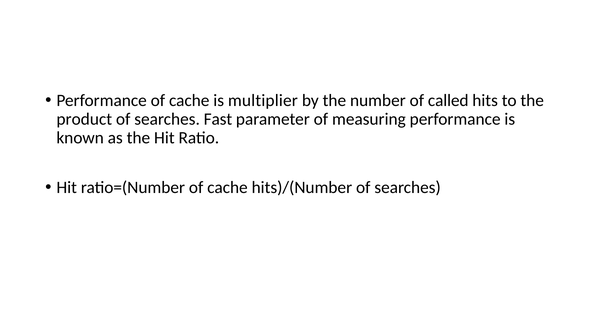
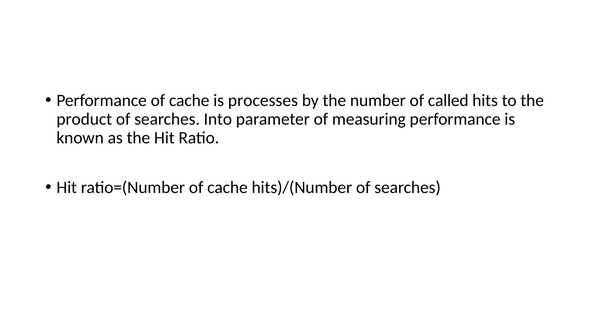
multiplier: multiplier -> processes (263, 100)
Fast: Fast -> Into (218, 119)
